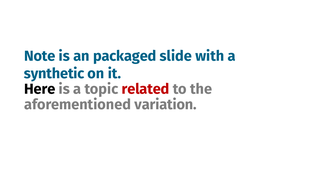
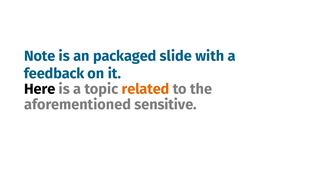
synthetic: synthetic -> feedback (54, 74)
related colour: red -> orange (146, 89)
variation: variation -> sensitive (166, 105)
